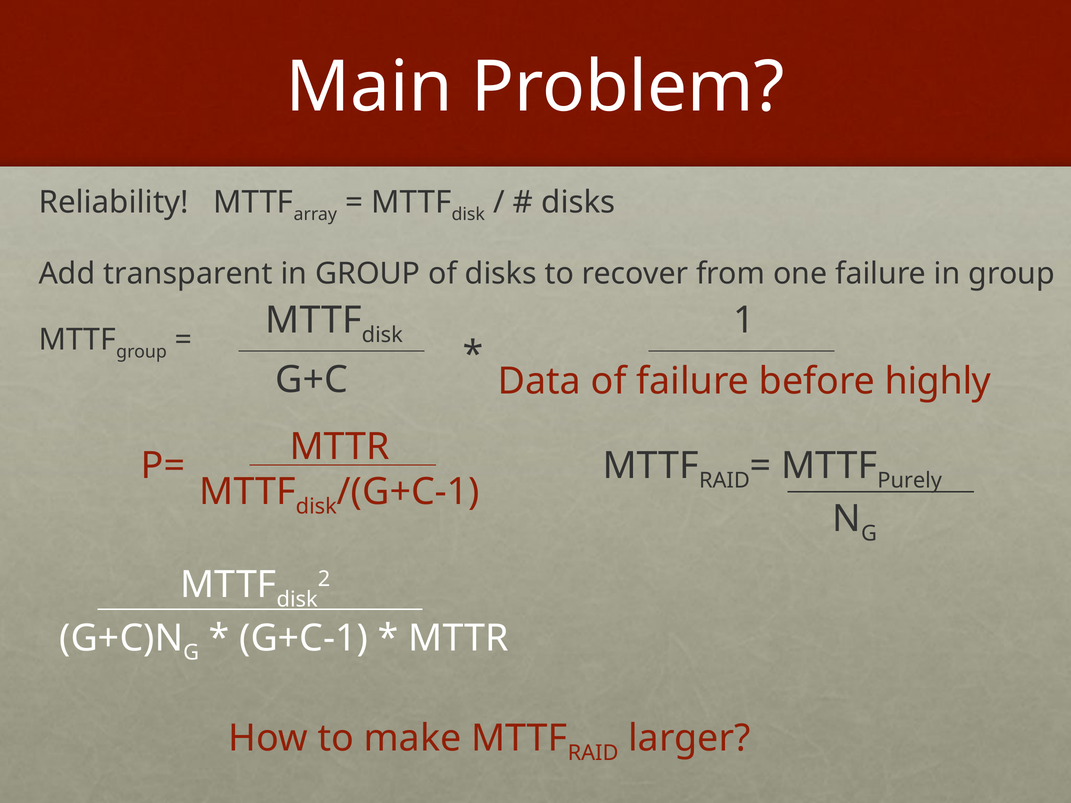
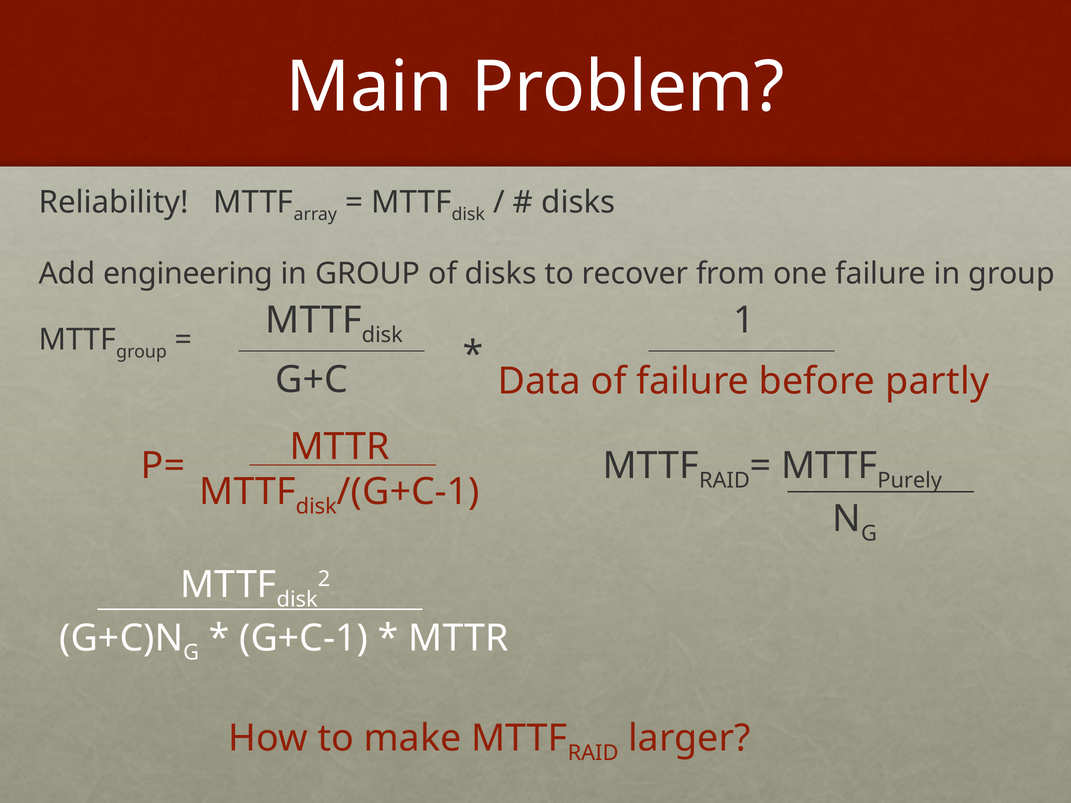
transparent: transparent -> engineering (188, 274)
highly: highly -> partly (937, 382)
